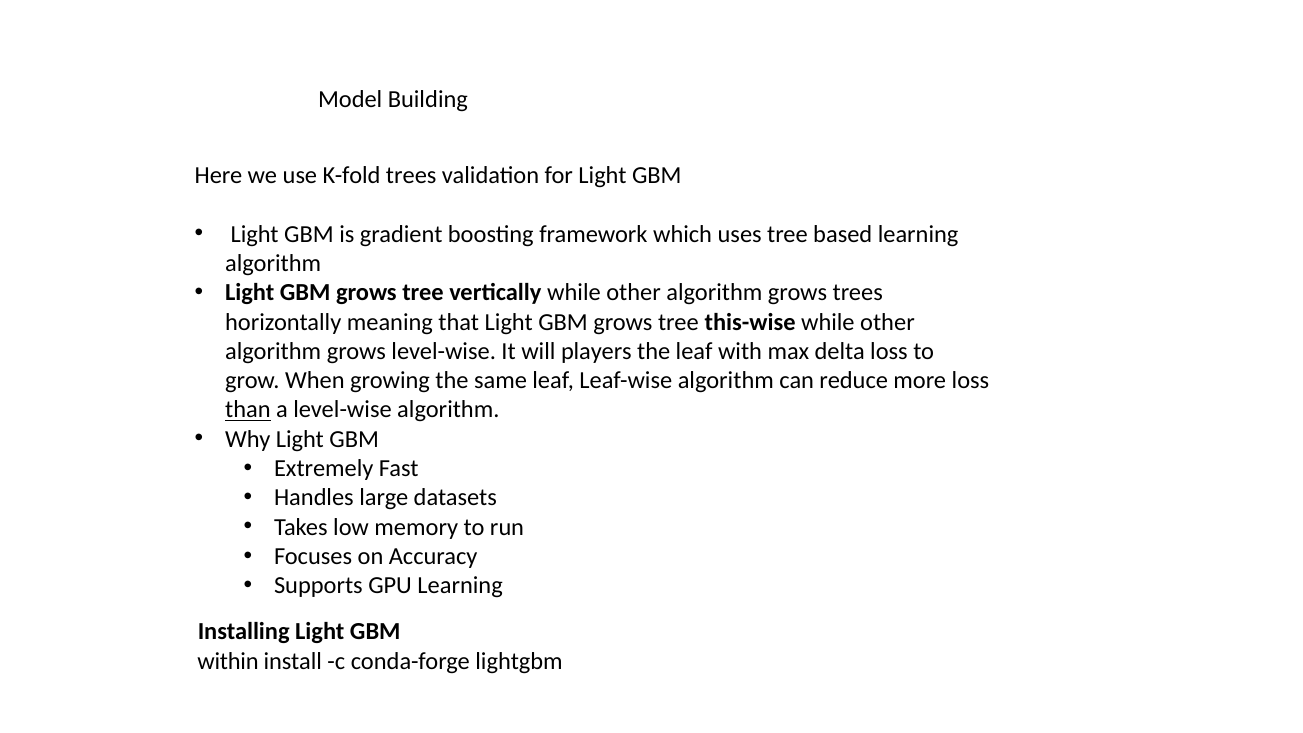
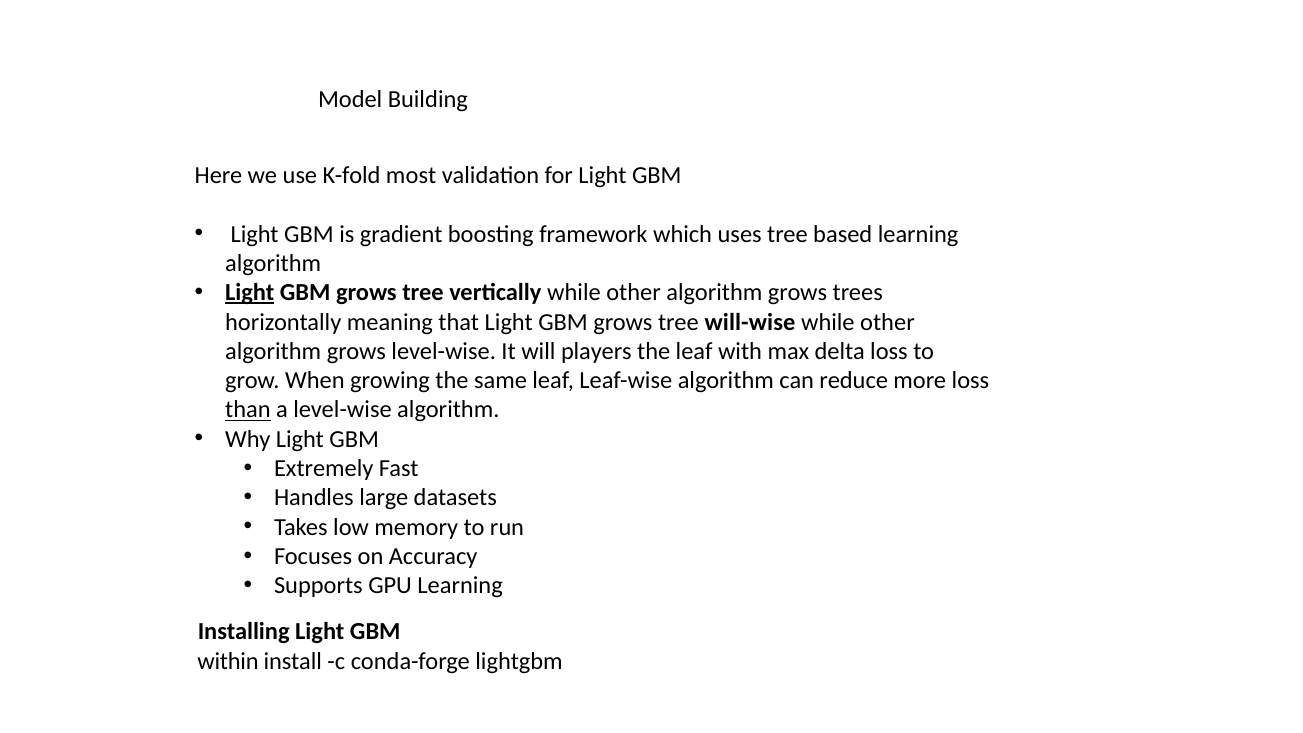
K-fold trees: trees -> most (411, 175)
Light underline: none -> present (250, 293)
this-wise: this-wise -> will-wise (750, 322)
